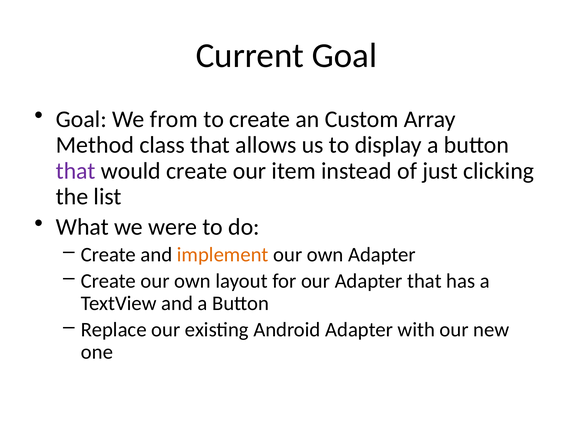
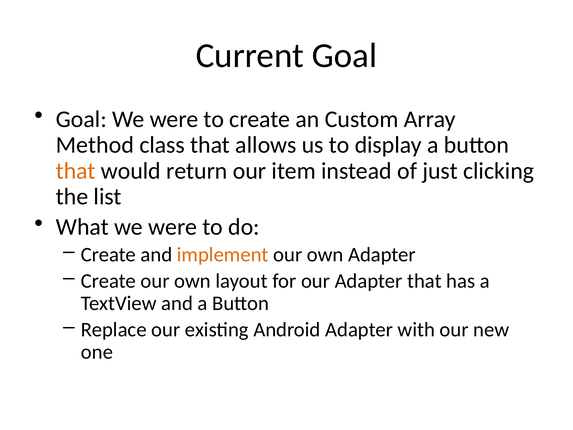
Goal We from: from -> were (174, 119)
that colour: purple -> orange (76, 171)
would create: create -> return (197, 171)
